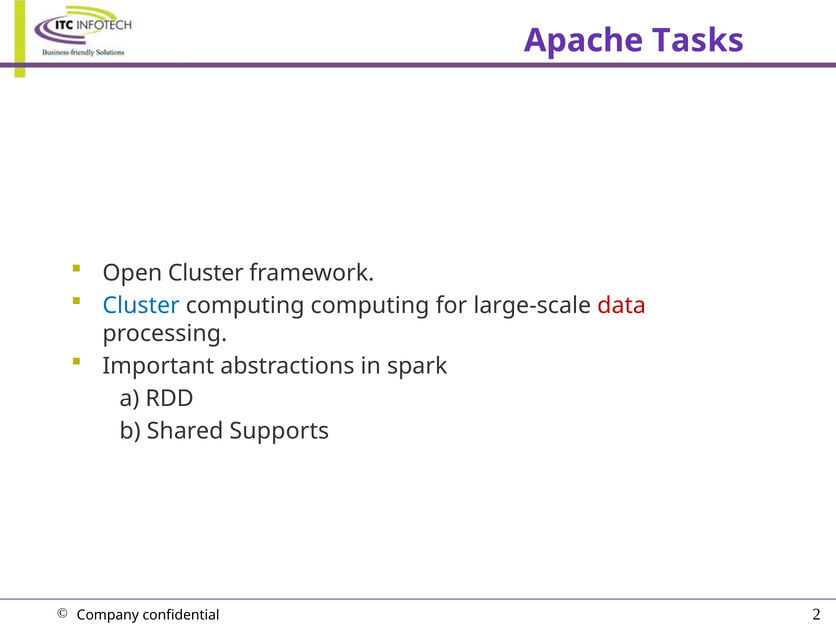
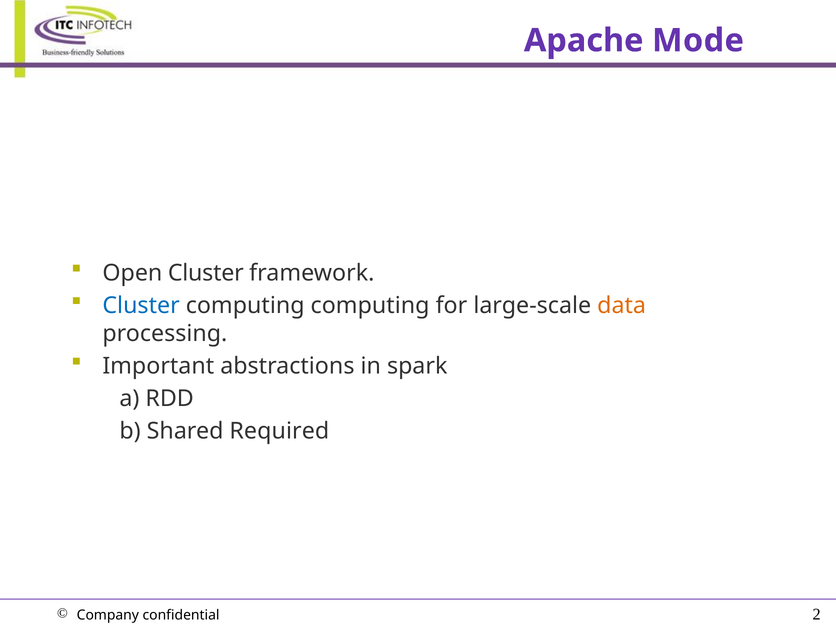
Tasks: Tasks -> Mode (698, 41)
data colour: red -> orange (622, 305)
Supports: Supports -> Required (279, 431)
